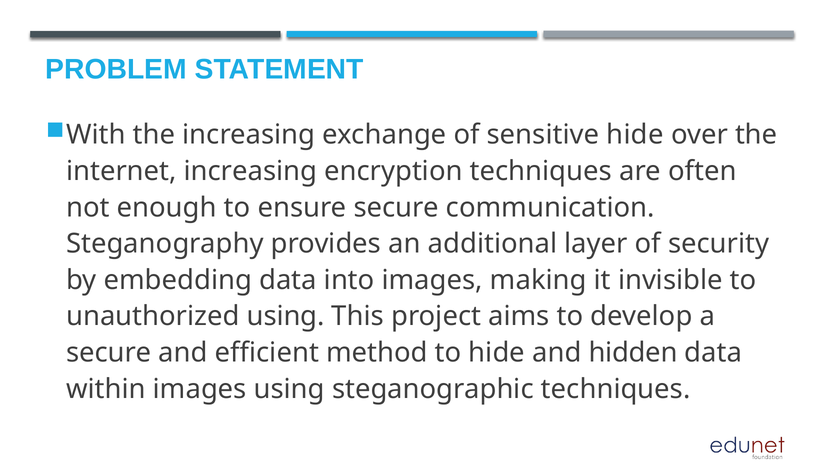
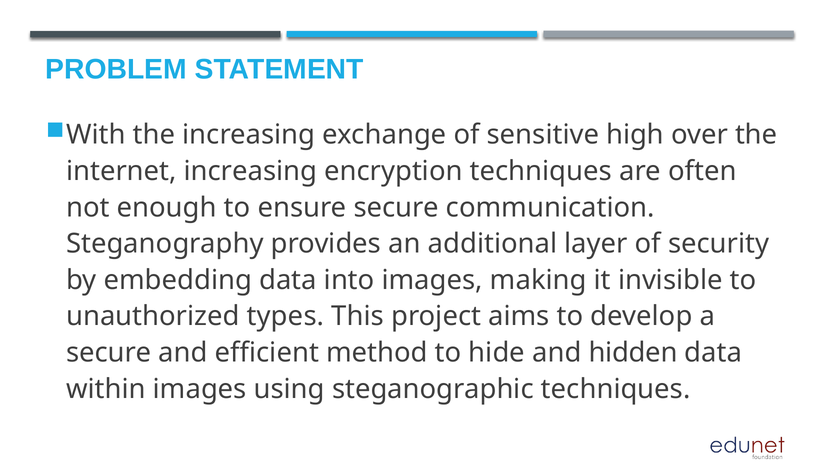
sensitive hide: hide -> high (635, 135)
unauthorized using: using -> types (286, 316)
